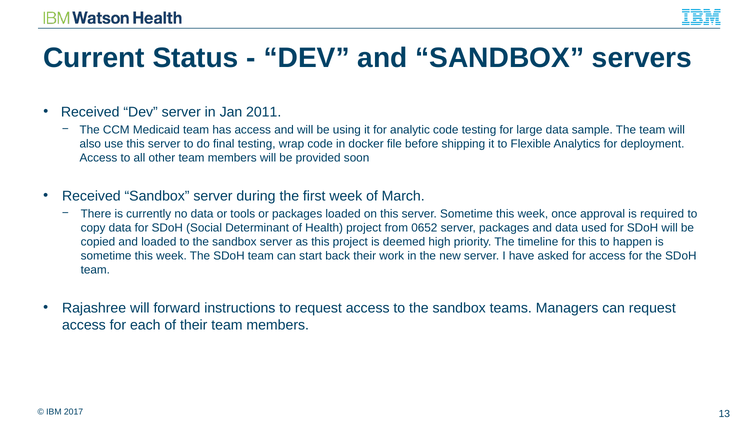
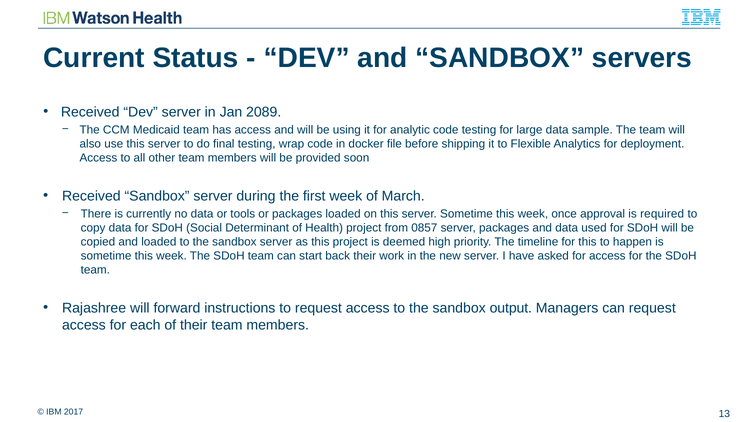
2011: 2011 -> 2089 (264, 112)
0652: 0652 -> 0857 (424, 228)
teams: teams -> output (511, 308)
